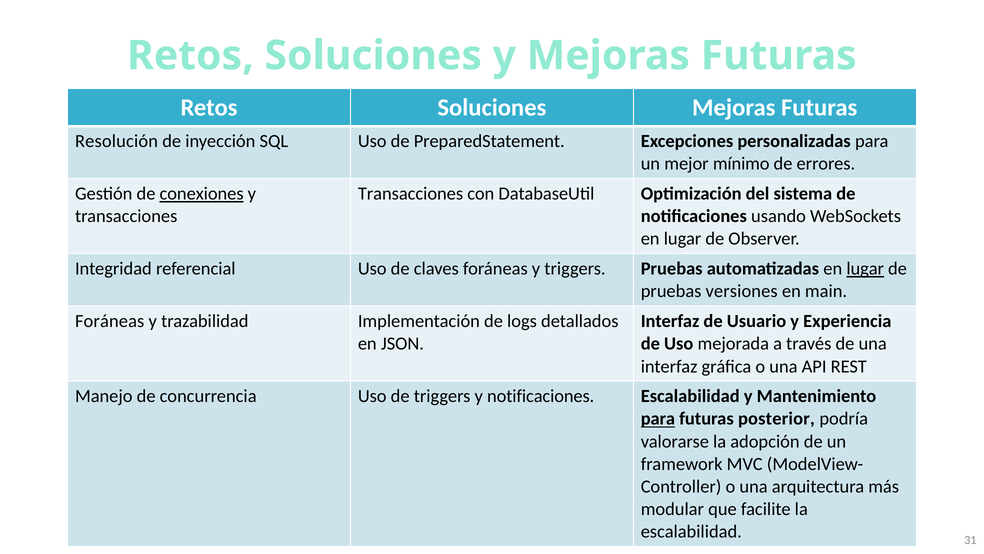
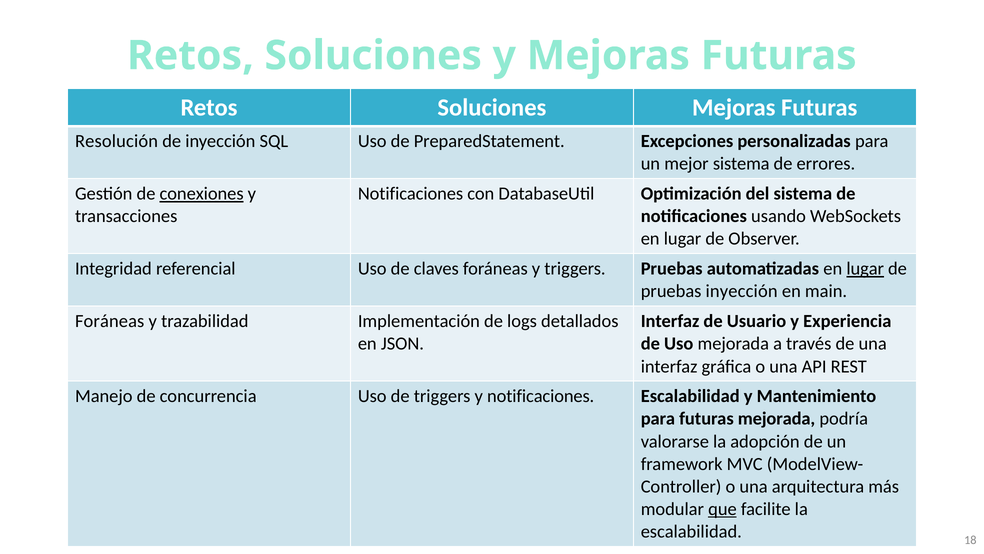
mejor mínimo: mínimo -> sistema (741, 164)
Transacciones: Transacciones -> Notificaciones (411, 194)
pruebas versiones: versiones -> inyección (742, 291)
para underline: present -> none (658, 419)
futuras posterior: posterior -> mejorada (777, 419)
que underline: none -> present (722, 509)
31: 31 -> 18 (970, 539)
